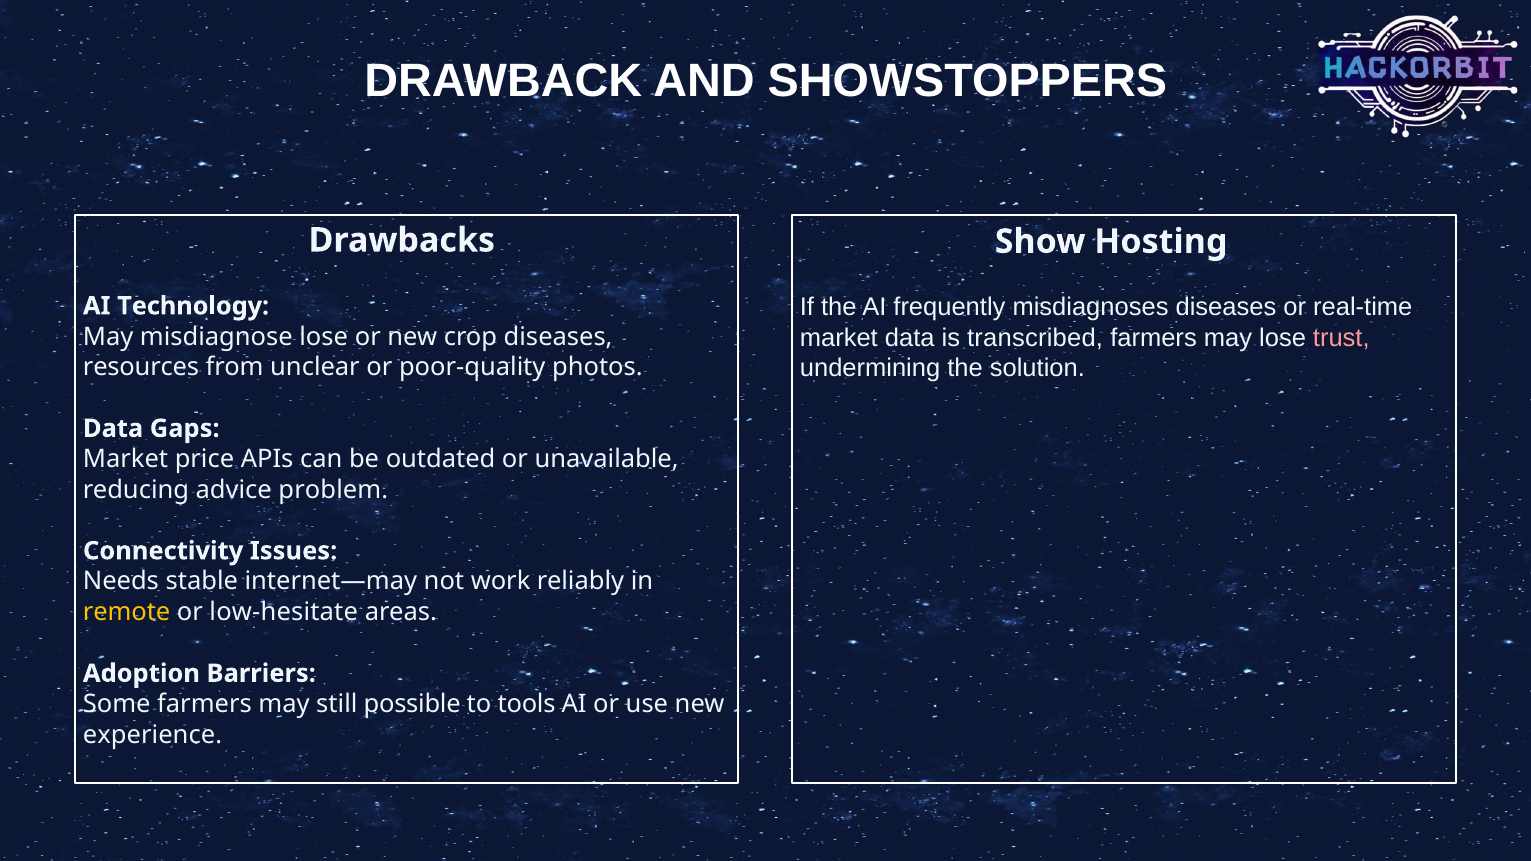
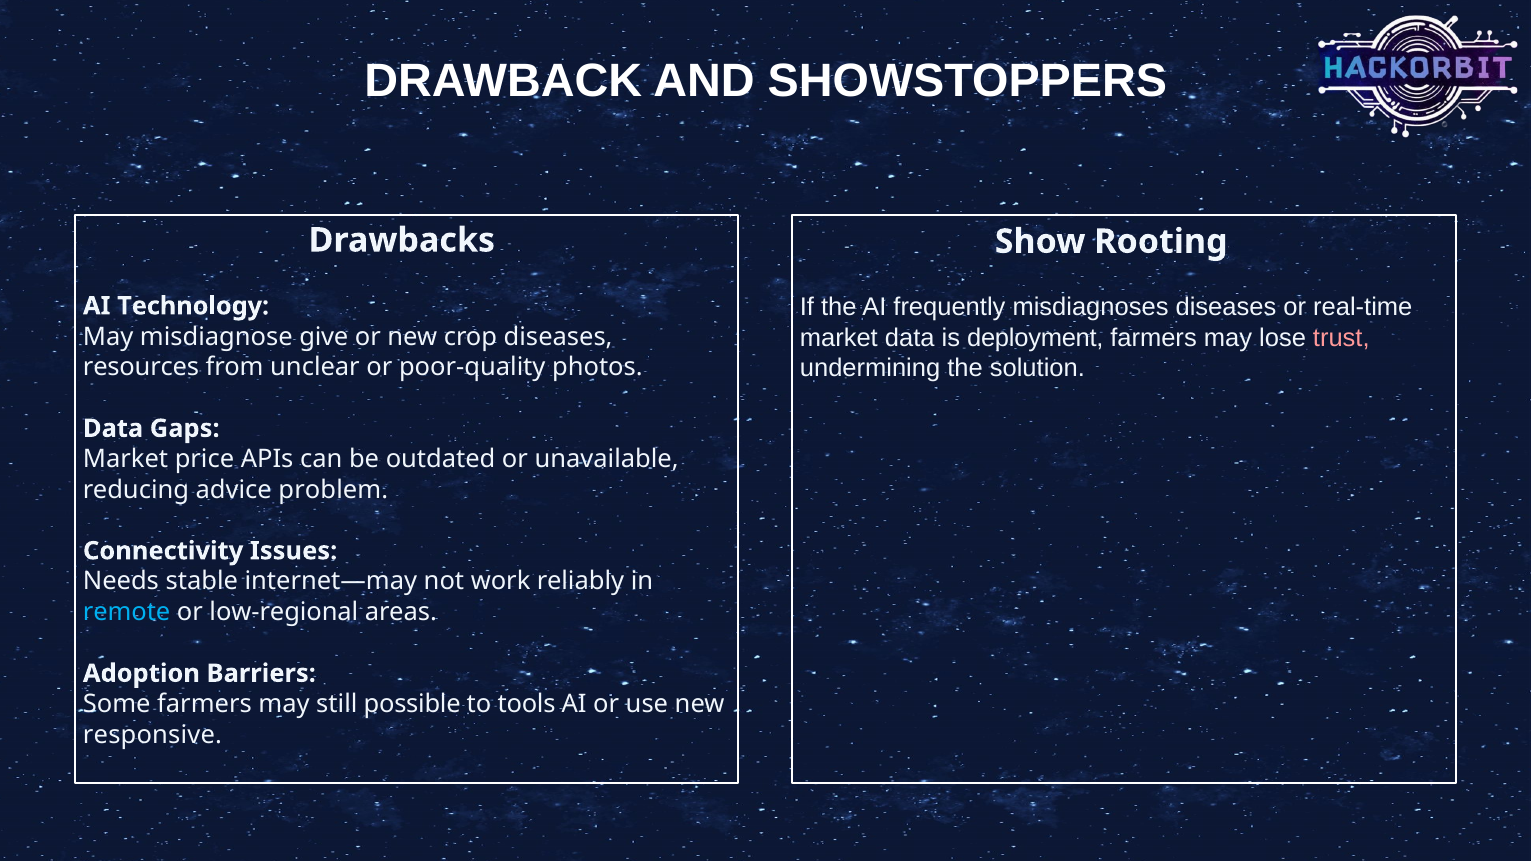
Hosting: Hosting -> Rooting (1161, 242)
transcribed: transcribed -> deployment (1035, 338)
misdiagnose lose: lose -> give (324, 337)
remote colour: yellow -> light blue (127, 612)
low-hesitate: low-hesitate -> low-regional (284, 612)
experience: experience -> responsive (152, 735)
